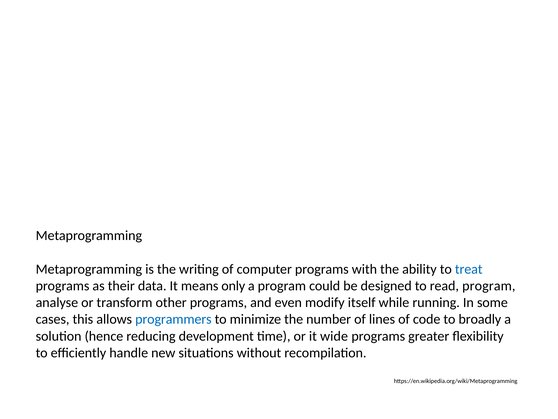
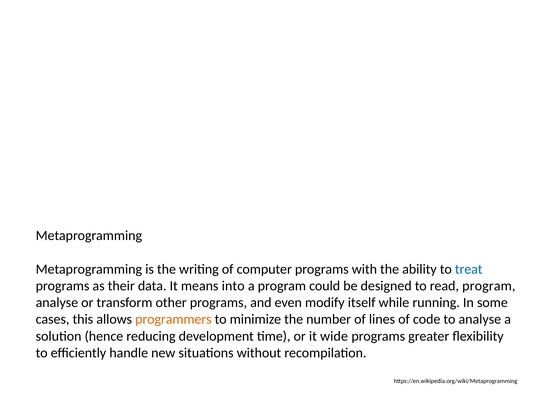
only: only -> into (233, 285)
programmers colour: blue -> orange (173, 319)
to broadly: broadly -> analyse (480, 319)
